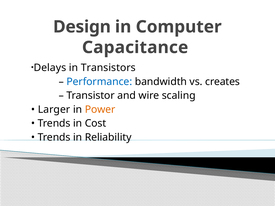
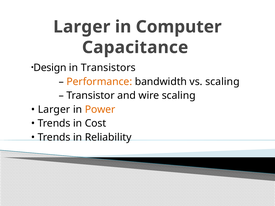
Design: Design -> Larger (82, 27)
Delays: Delays -> Design (50, 68)
Performance colour: blue -> orange (99, 82)
vs creates: creates -> scaling (222, 82)
